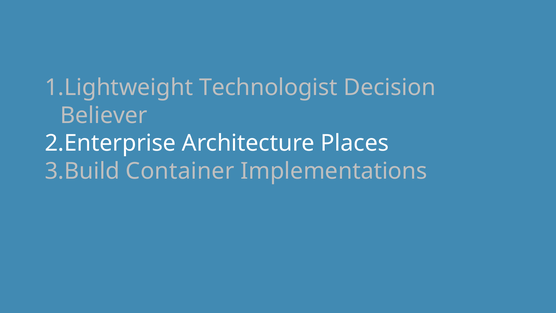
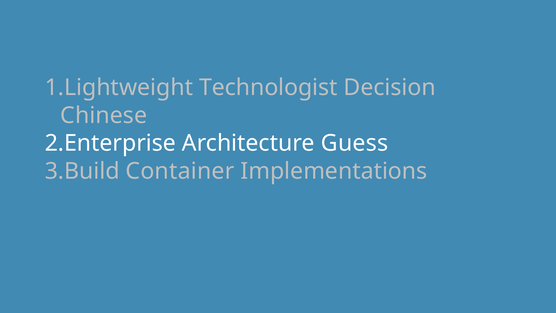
Believer: Believer -> Chinese (104, 115)
Places: Places -> Guess (355, 143)
